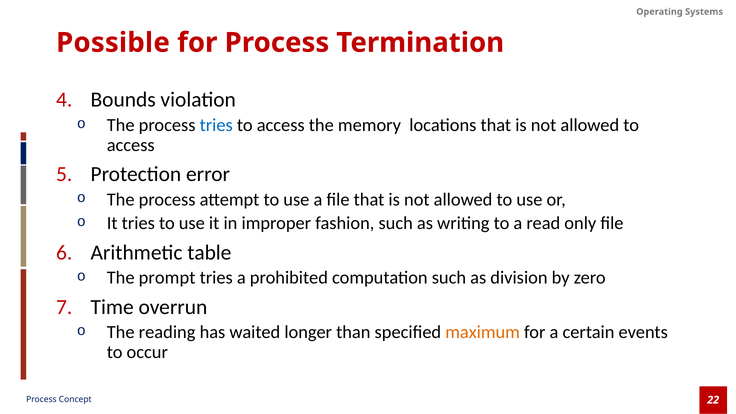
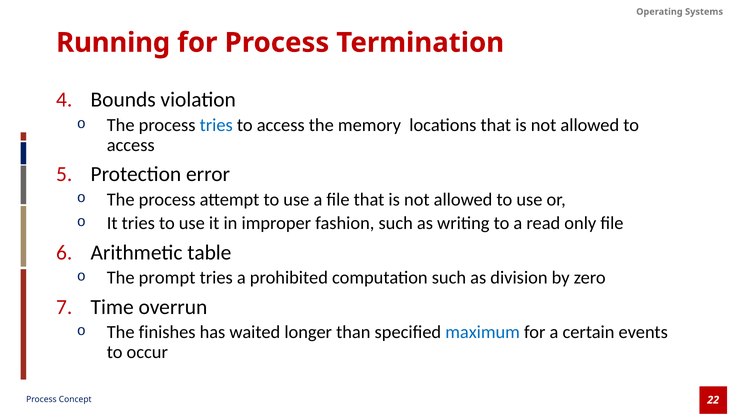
Possible: Possible -> Running (113, 43)
reading: reading -> finishes (167, 332)
maximum colour: orange -> blue (483, 332)
